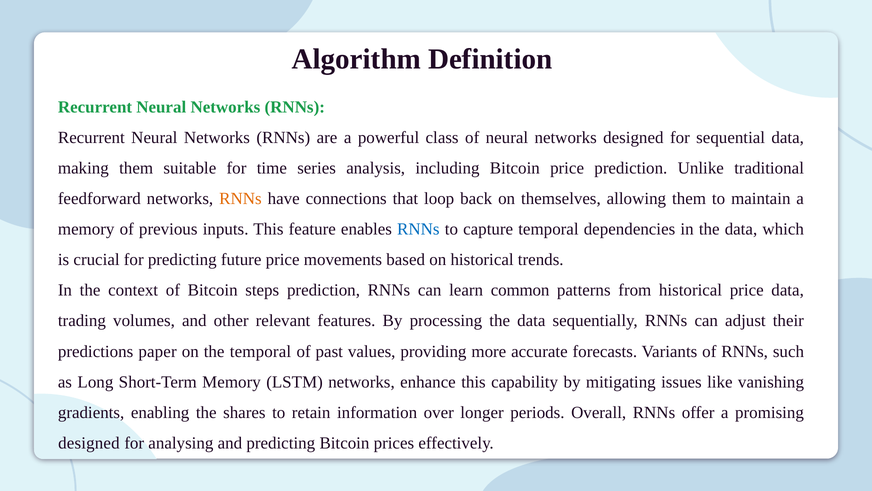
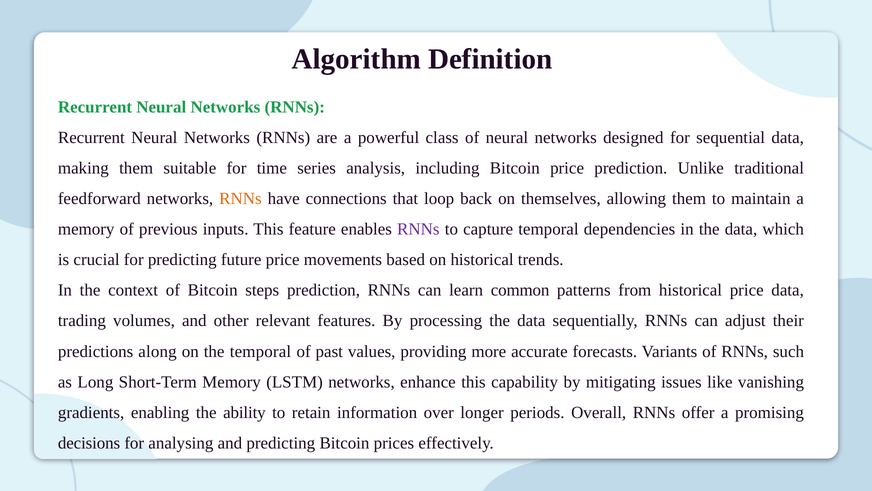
RNNs colour: blue -> purple (418, 229)
paper: paper -> along (158, 351)
shares: shares -> ability (244, 412)
designed: designed -> decisions (89, 443)
